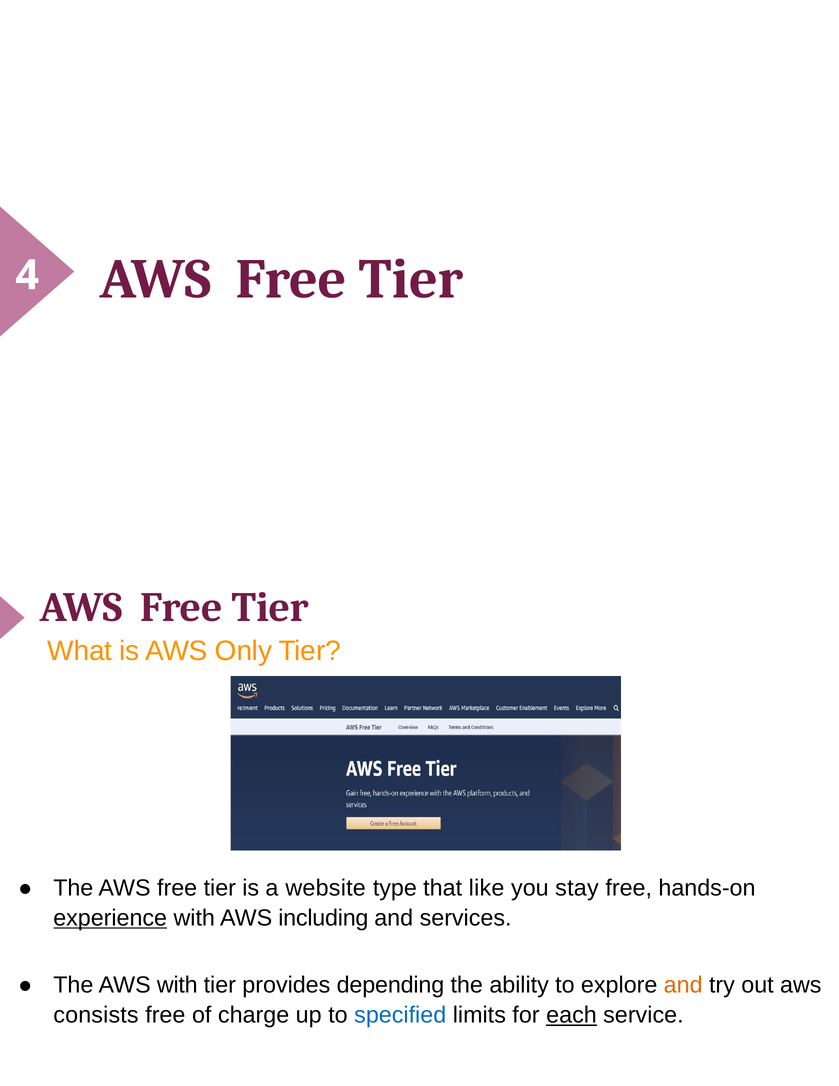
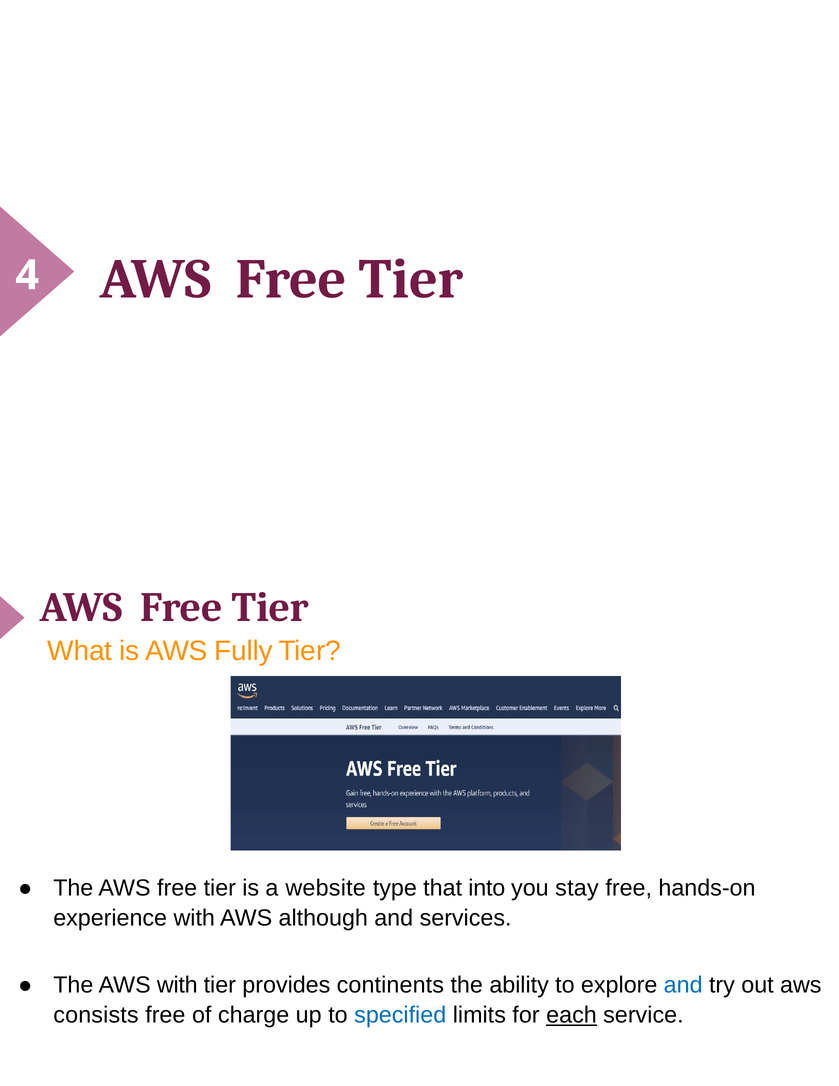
Only: Only -> Fully (244, 651)
like: like -> into (487, 888)
experience underline: present -> none (110, 918)
including: including -> although (323, 918)
depending: depending -> continents (390, 985)
and colour: orange -> blue (683, 985)
